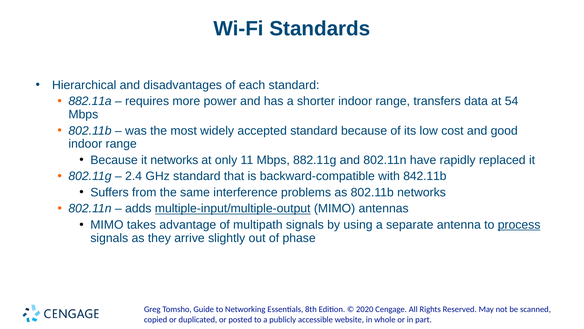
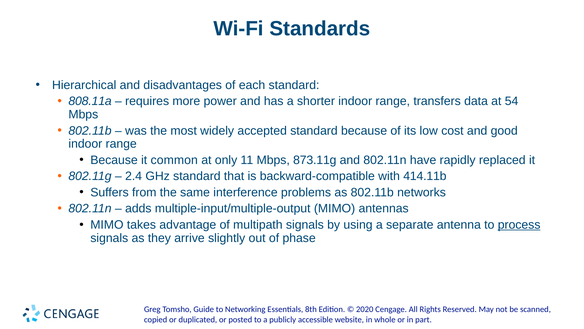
882.11a: 882.11a -> 808.11a (90, 101)
it networks: networks -> common (174, 160)
882.11g: 882.11g -> 873.11g (315, 160)
842.11b: 842.11b -> 414.11b (425, 176)
multiple-input/multiple-output underline: present -> none (233, 208)
